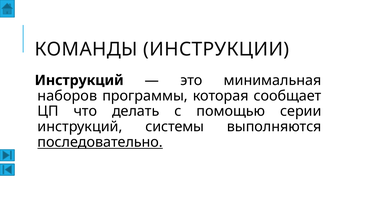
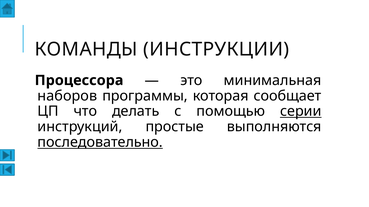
Инструкций: Инструкций -> Процессора (79, 81)
серии underline: none -> present (301, 112)
системы: системы -> простые (175, 127)
